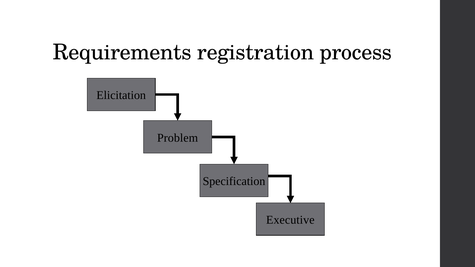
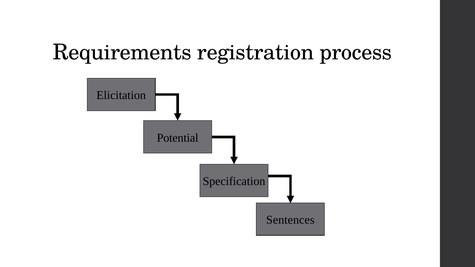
Problem: Problem -> Potential (178, 138)
Executive: Executive -> Sentences (290, 220)
